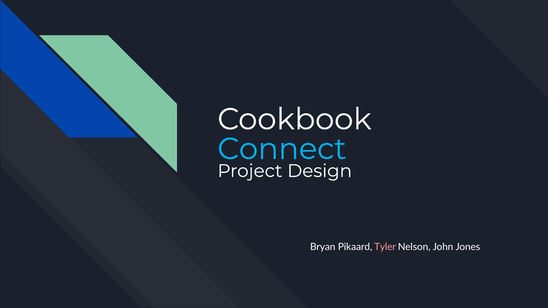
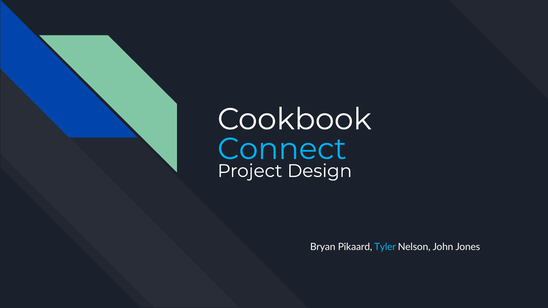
Tyler colour: pink -> light blue (385, 247)
